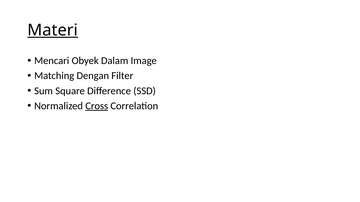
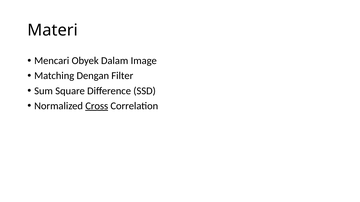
Materi underline: present -> none (53, 30)
